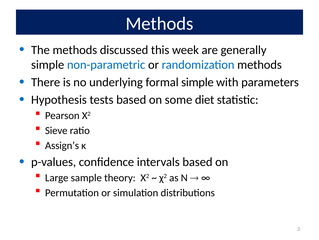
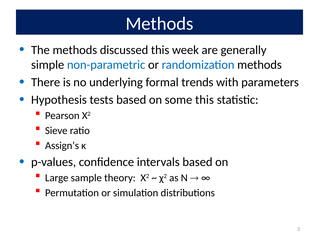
formal simple: simple -> trends (197, 82)
some diet: diet -> this (205, 99)
